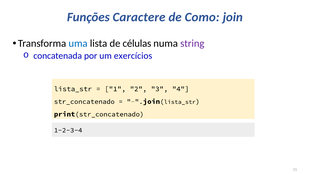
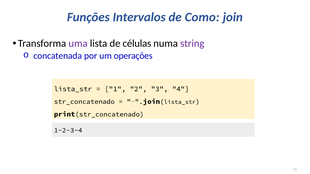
Caractere: Caractere -> Intervalos (139, 17)
uma colour: blue -> purple (78, 44)
exercícios: exercícios -> operações (133, 56)
